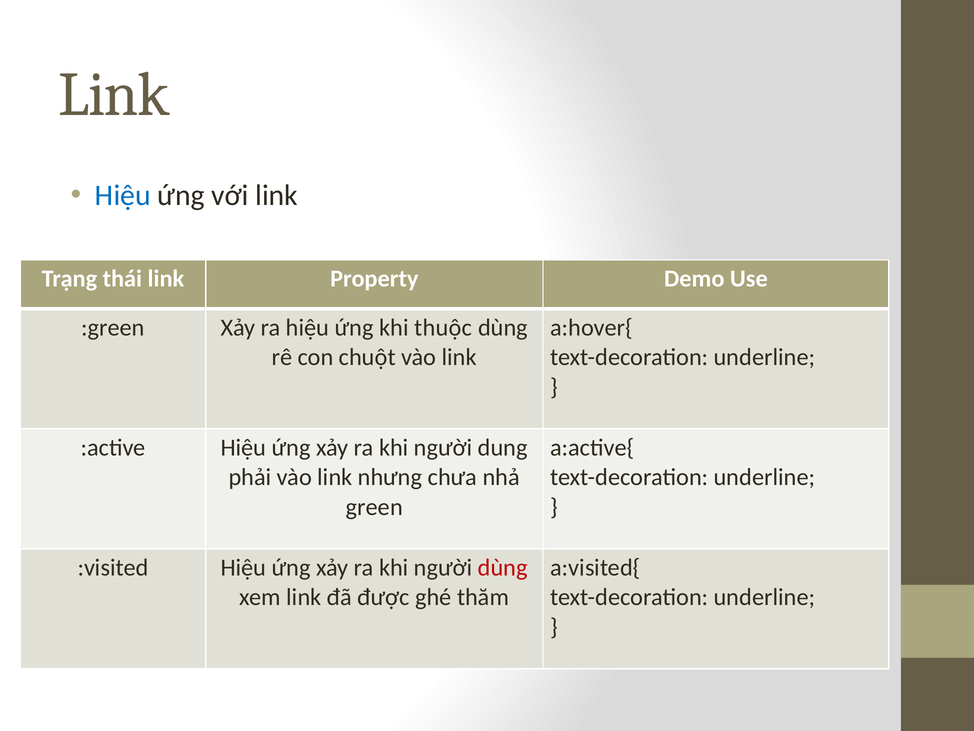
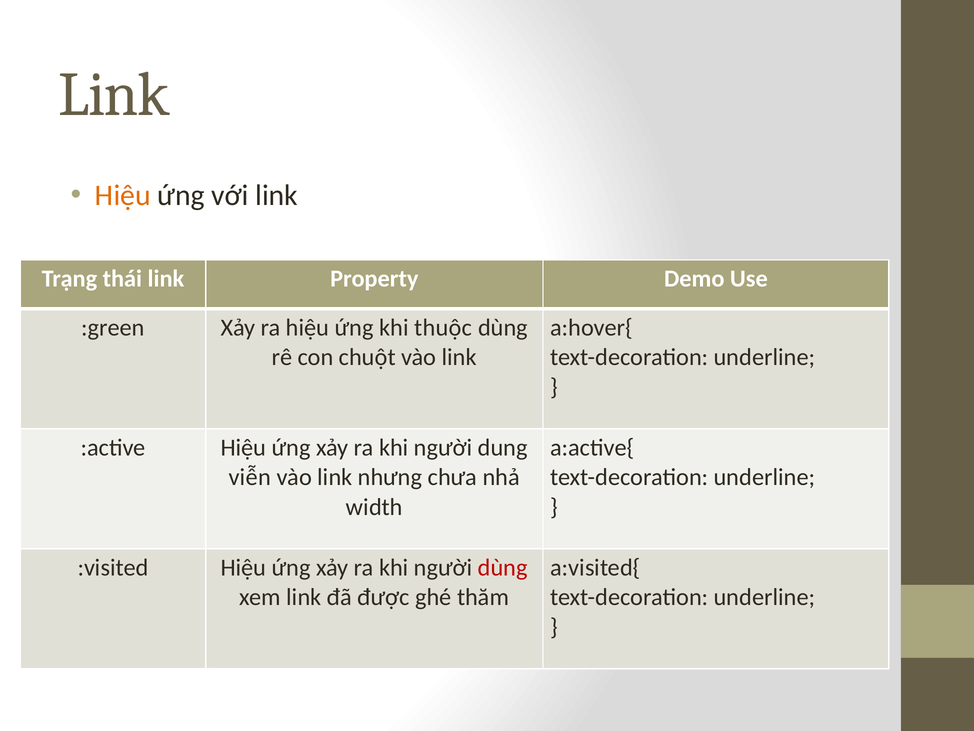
Hiệu colour: blue -> orange (123, 195)
phải: phải -> viễn (250, 477)
green: green -> width (374, 507)
